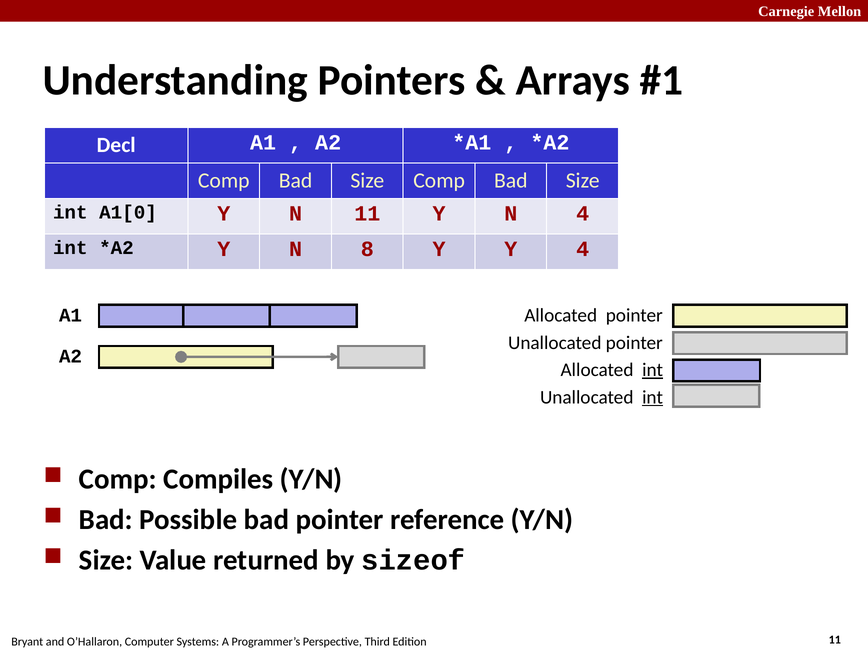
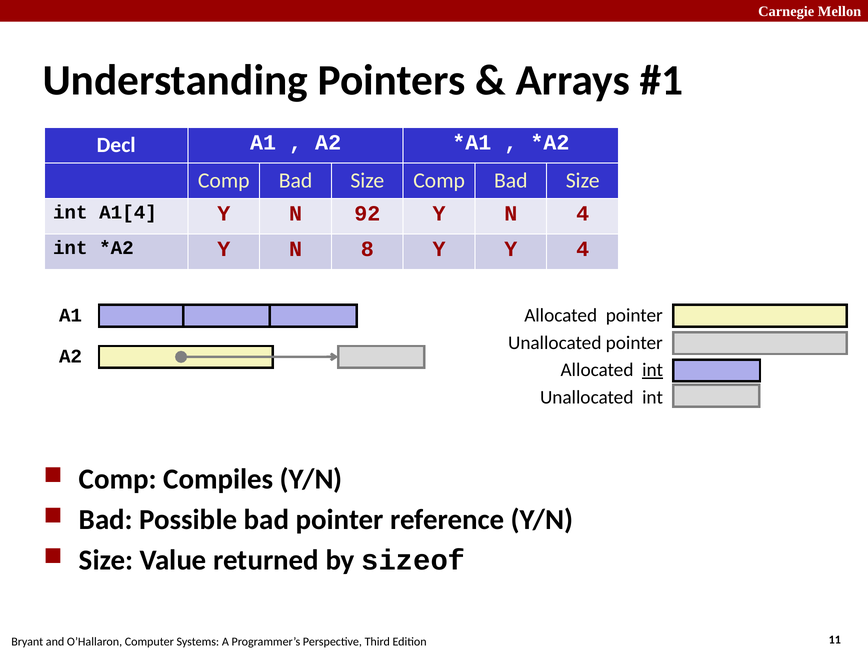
A1[0: A1[0 -> A1[4 (128, 212)
N 11: 11 -> 92 (367, 214)
int underline: present -> none (653, 397)
